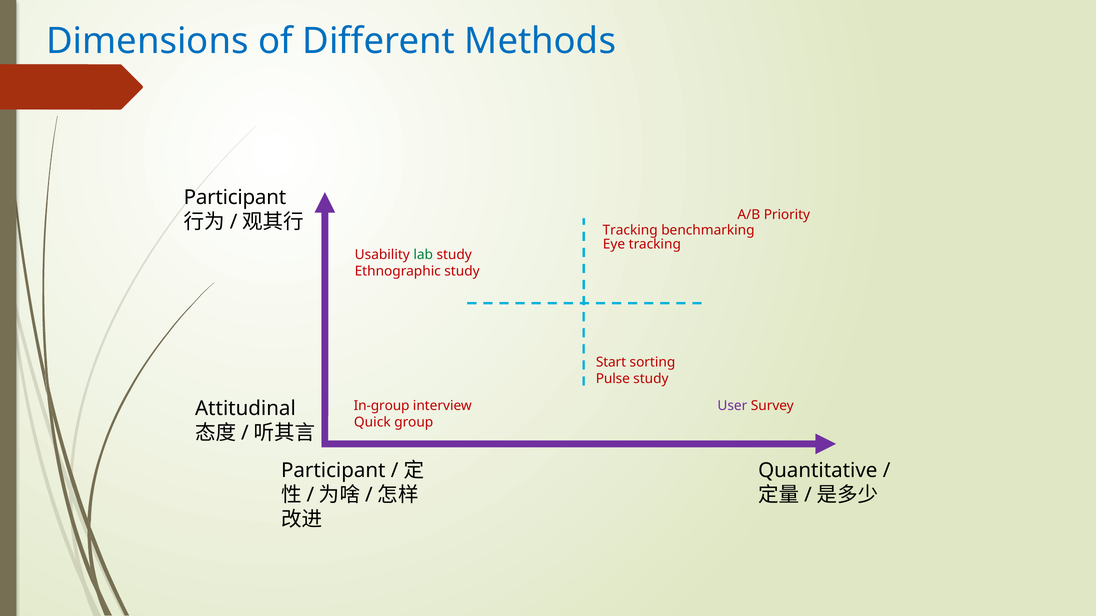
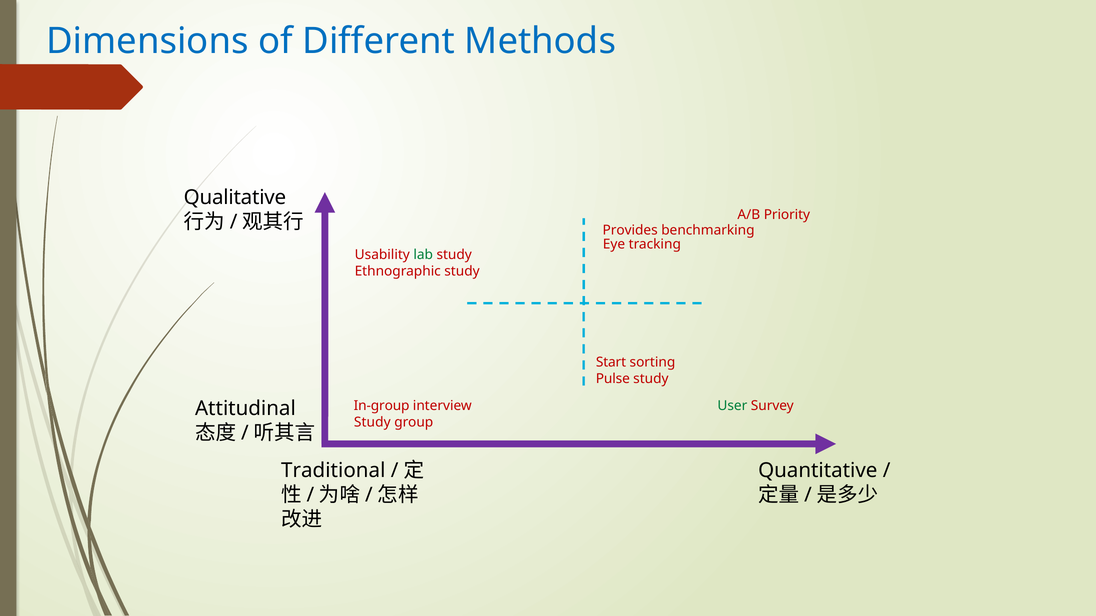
Participant: Participant -> Qualitative (235, 198)
Tracking: Tracking -> Provides (630, 230)
User colour: purple -> green (732, 406)
Quick: Quick -> Study (372, 422)
Participant: Participant -> Traditional (333, 471)
